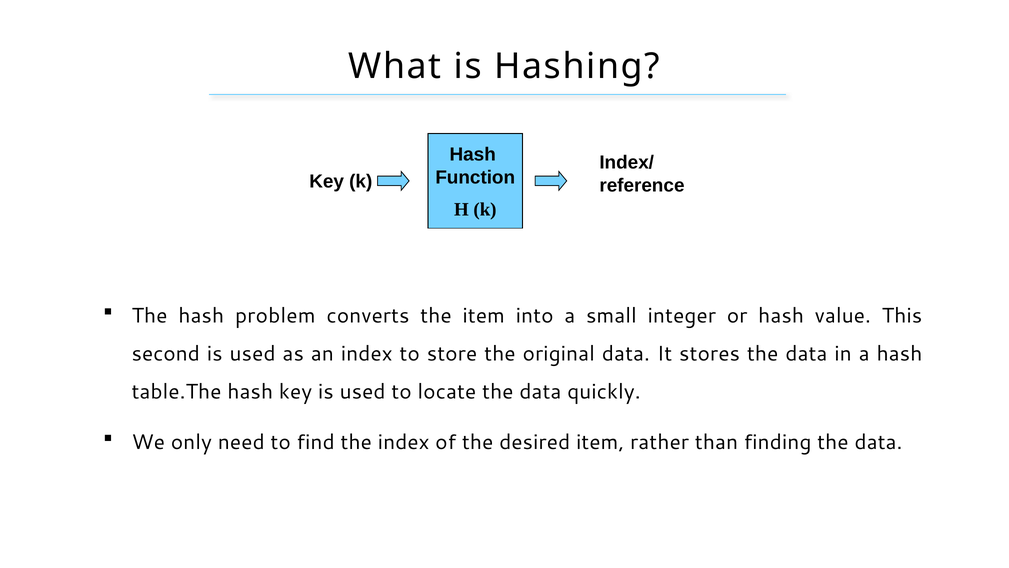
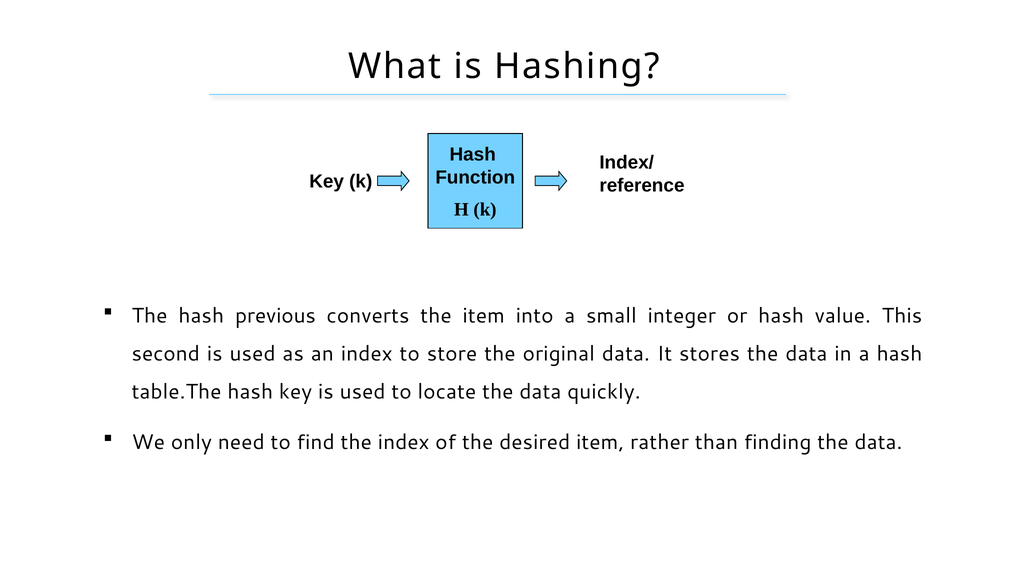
problem: problem -> previous (275, 316)
